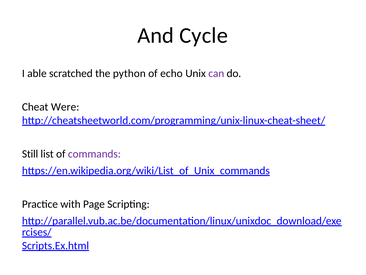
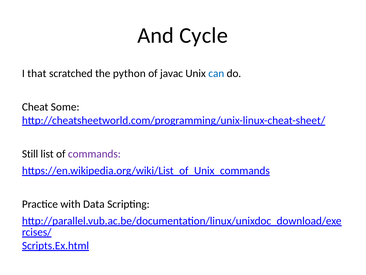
able: able -> that (37, 73)
echo: echo -> javac (172, 73)
can colour: purple -> blue (216, 73)
Were: Were -> Some (65, 107)
Page: Page -> Data (94, 204)
